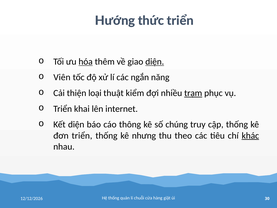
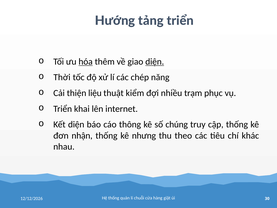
thức: thức -> tảng (151, 21)
Viên: Viên -> Thời (62, 77)
ngắn: ngắn -> chép (140, 77)
loại: loại -> liệu (95, 93)
trạm underline: present -> none (193, 93)
đơn triển: triển -> nhận (82, 135)
khác underline: present -> none (250, 135)
